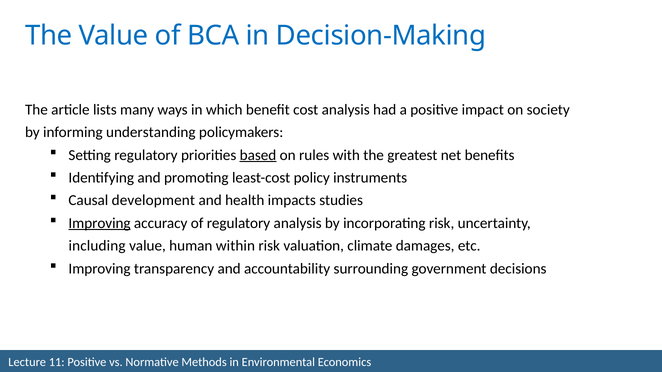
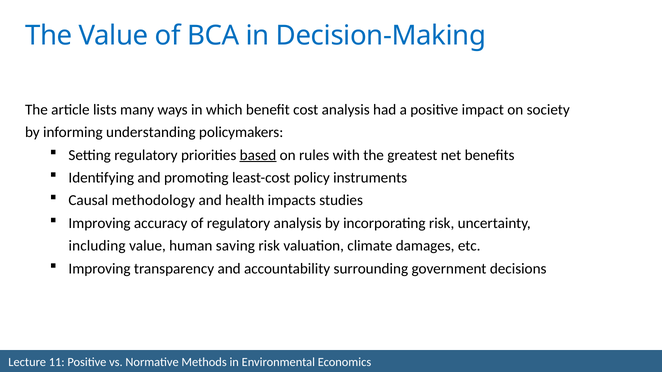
development: development -> methodology (153, 201)
Improving underline: present -> none (100, 223)
within: within -> saving (235, 246)
